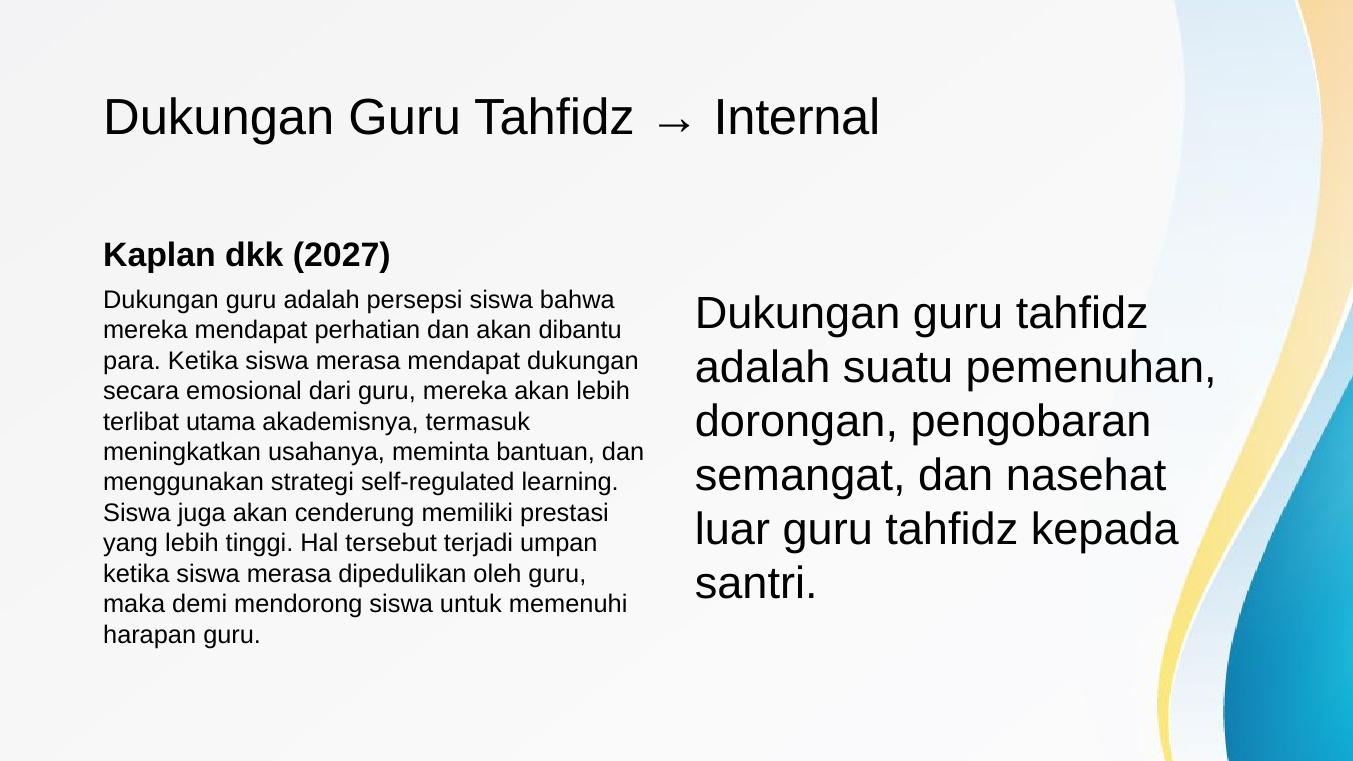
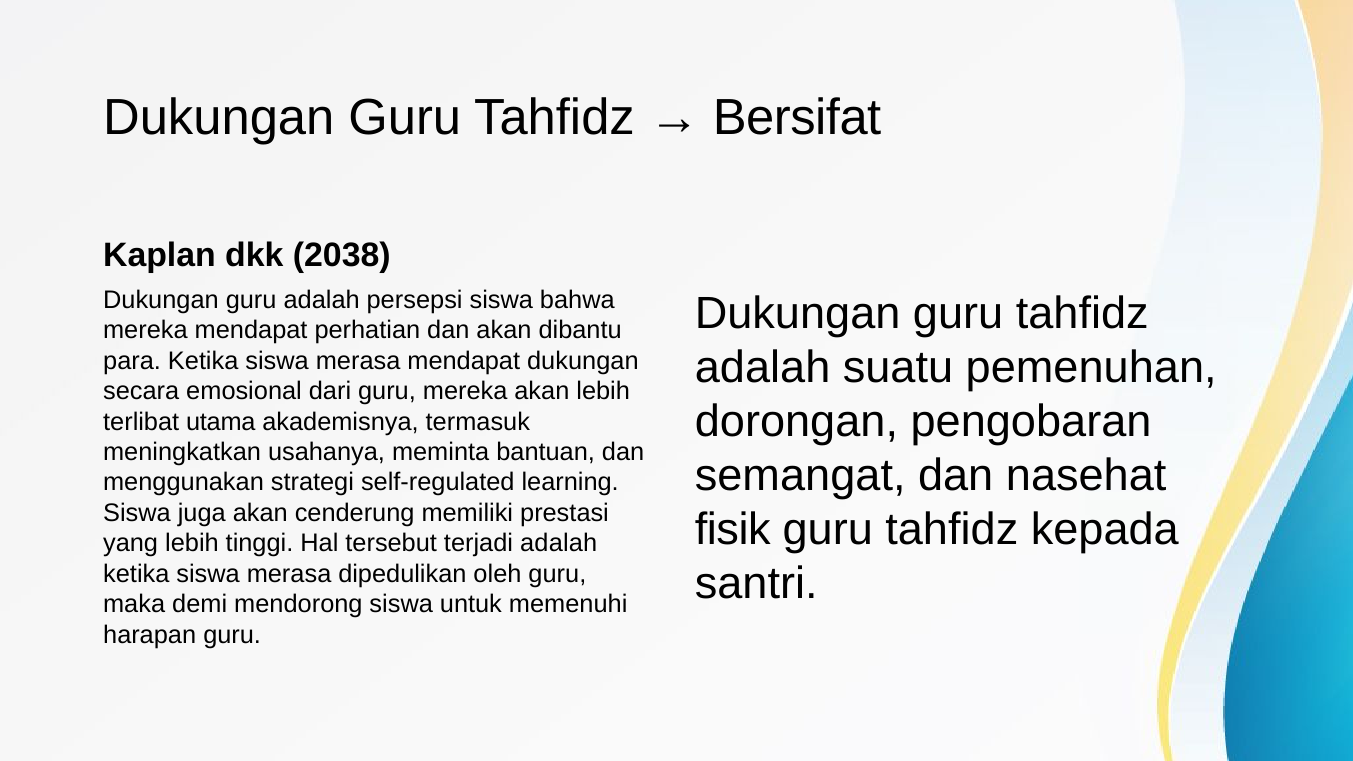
Internal: Internal -> Bersifat (797, 118)
2027: 2027 -> 2038 (342, 255)
luar: luar -> fisik (733, 530)
terjadi umpan: umpan -> adalah (559, 544)
